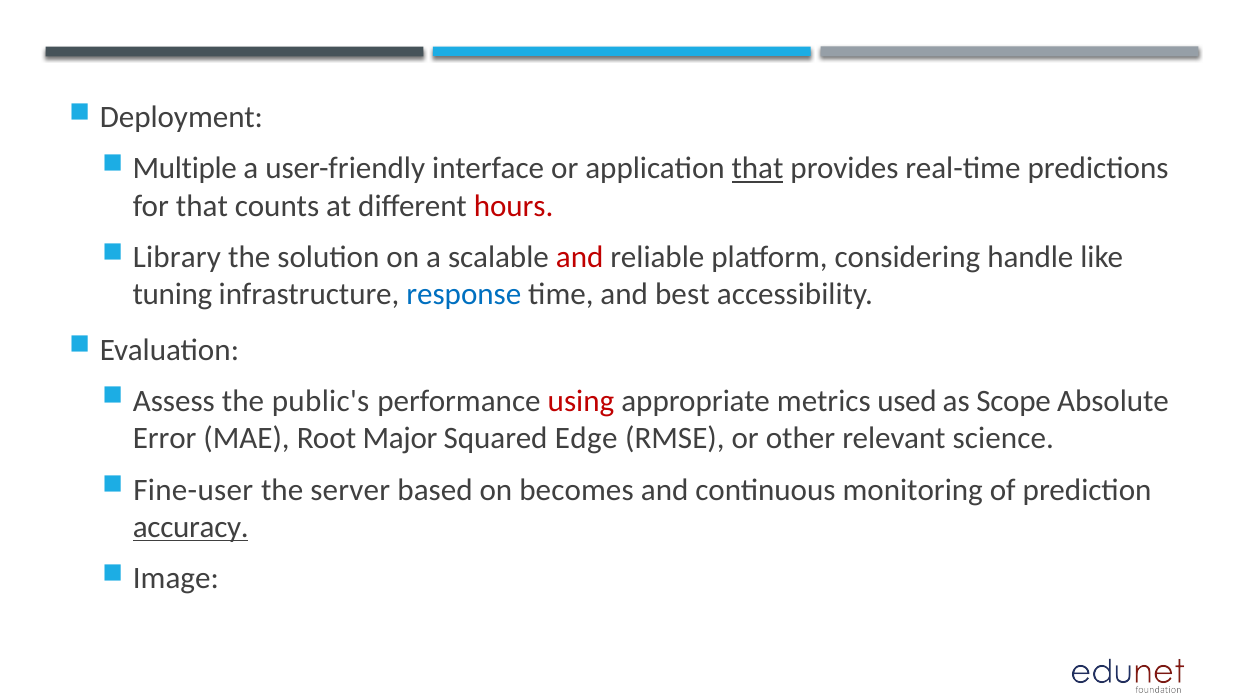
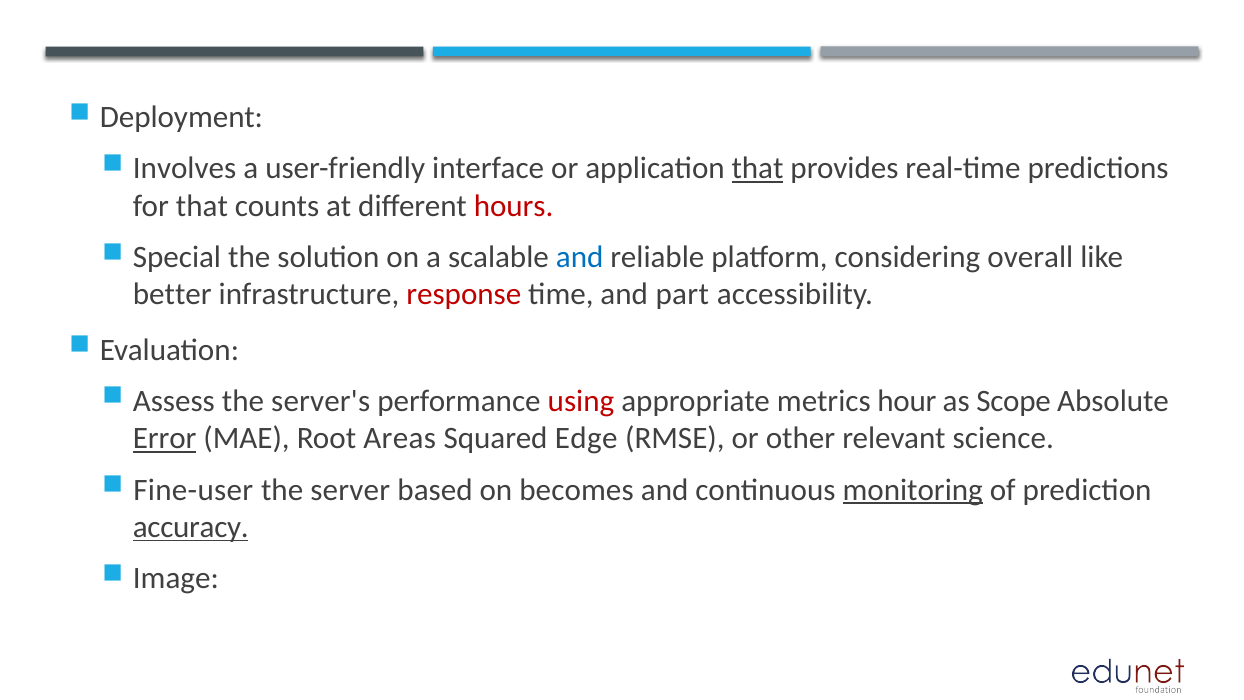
Multiple: Multiple -> Involves (185, 169)
Library: Library -> Special (177, 257)
and colour: red -> blue (580, 257)
handle: handle -> overall (1030, 257)
tuning: tuning -> better (172, 295)
response colour: blue -> red (464, 295)
best: best -> part (682, 295)
public's: public's -> server's (321, 401)
used: used -> hour (907, 401)
Error underline: none -> present (165, 438)
Major: Major -> Areas (400, 438)
monitoring underline: none -> present (913, 490)
